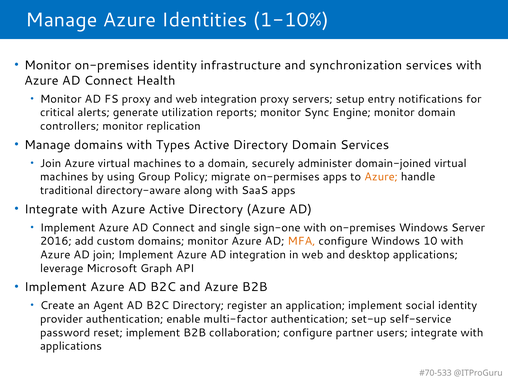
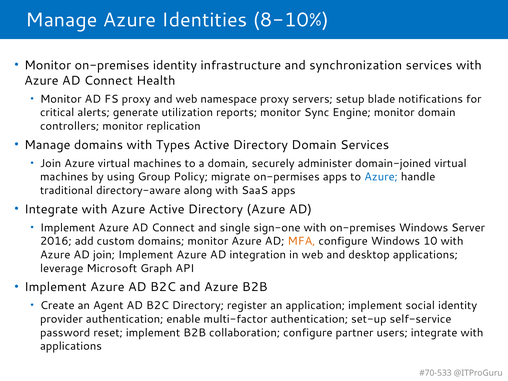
1-10%: 1-10% -> 8-10% (291, 20)
web integration: integration -> namespace (229, 99)
entry: entry -> blade (381, 99)
Azure colour: orange -> blue (381, 177)
